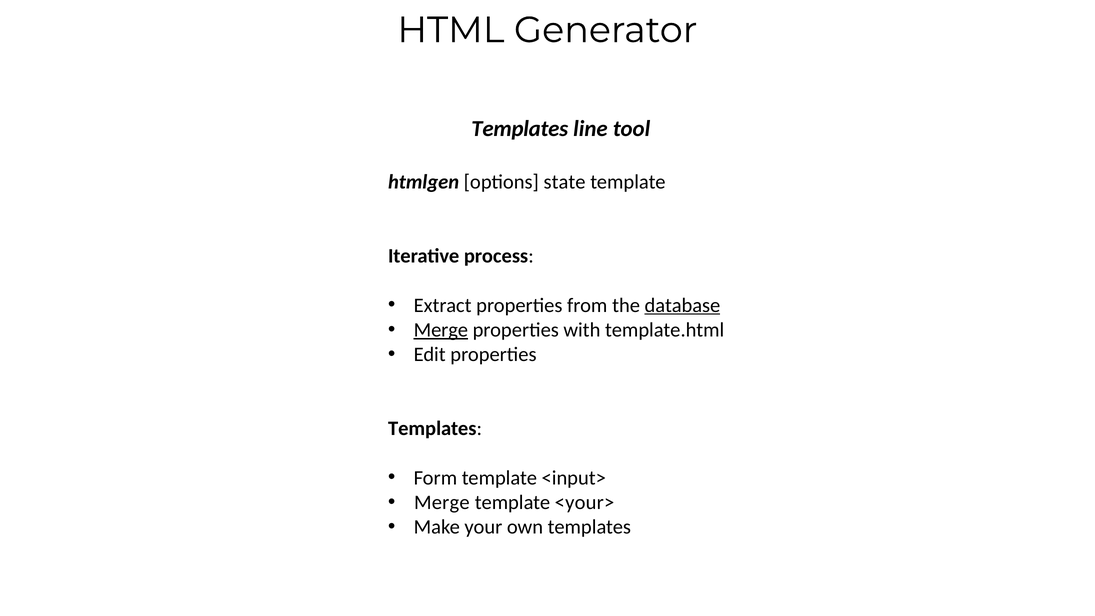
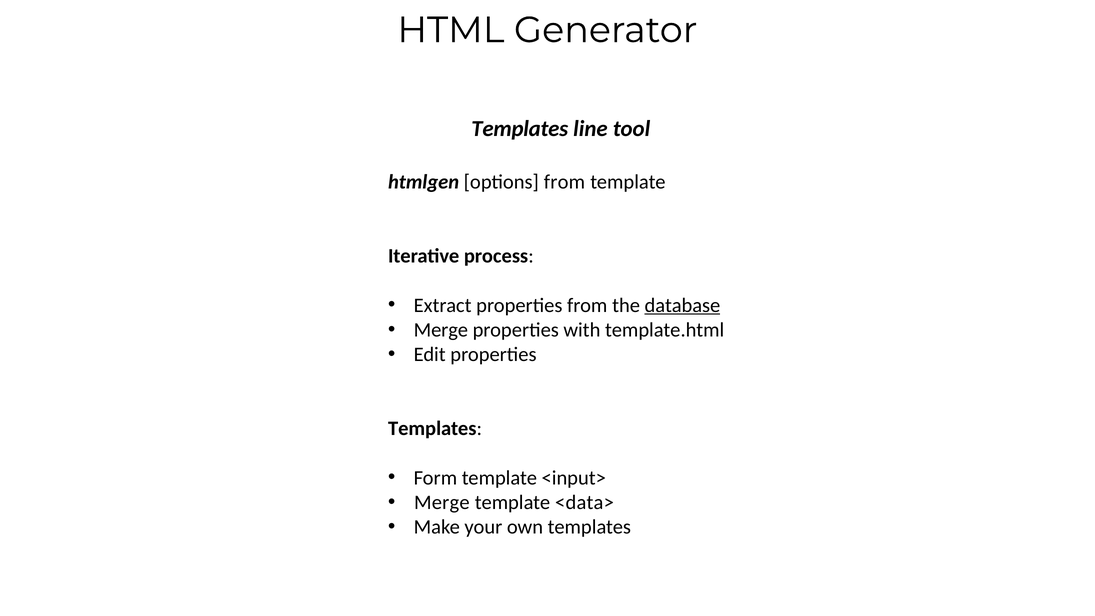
options state: state -> from (564, 182)
Merge underline: present -> none (441, 330)
<your>: <your> -> <data> (584, 502)
